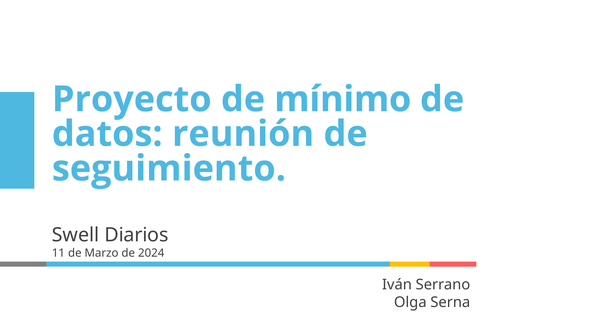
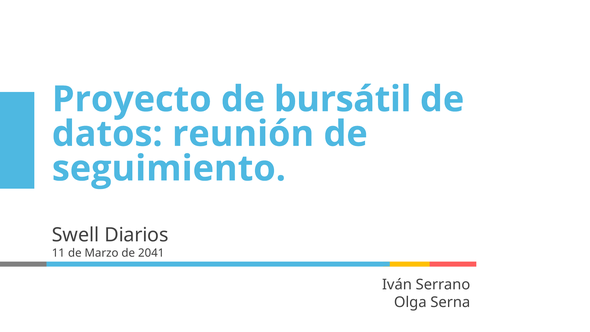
mínimo: mínimo -> bursátil (343, 99)
2024: 2024 -> 2041 (151, 253)
